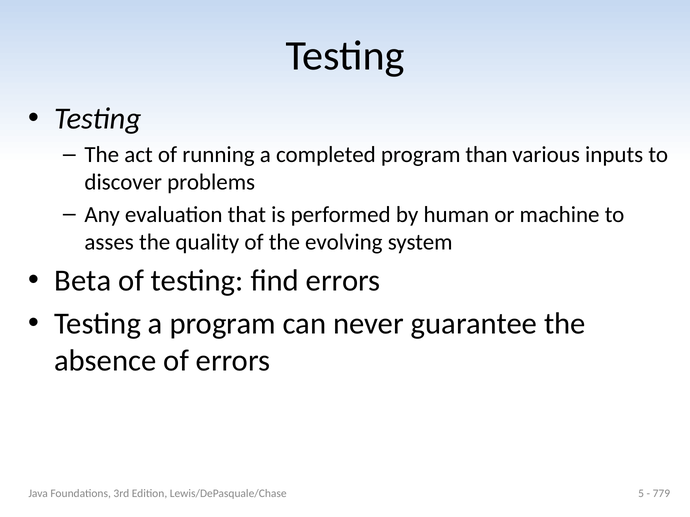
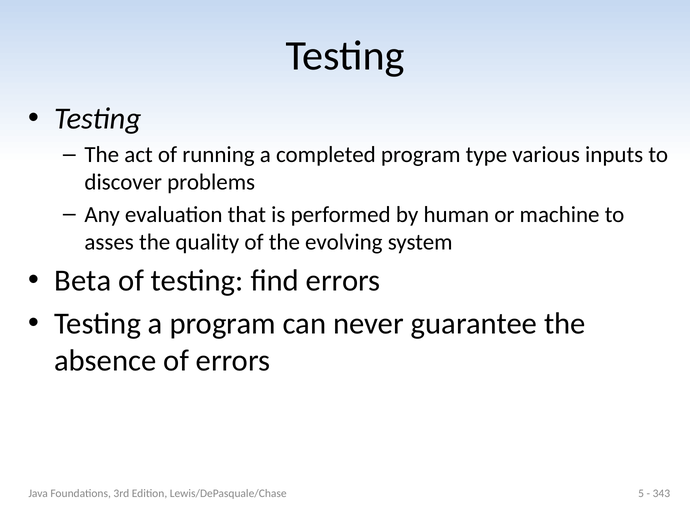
than: than -> type (486, 155)
779: 779 -> 343 (661, 494)
